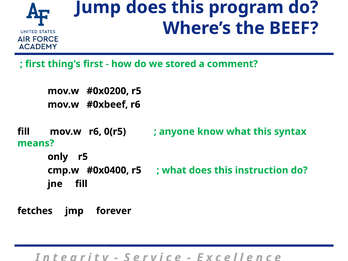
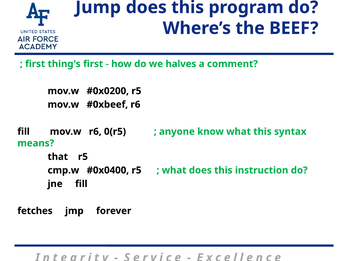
stored: stored -> halves (181, 64)
only: only -> that (58, 157)
